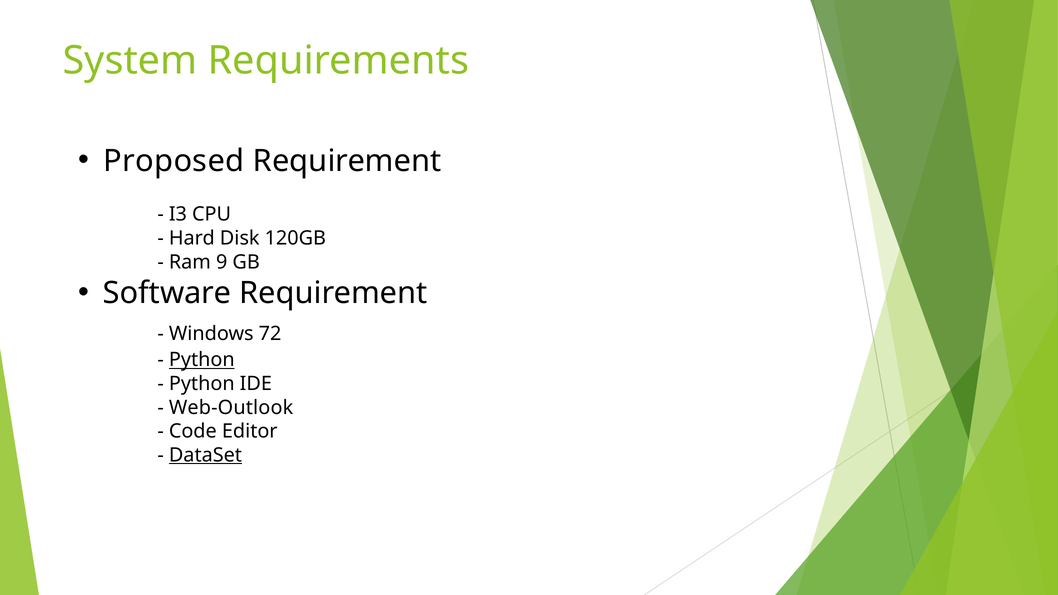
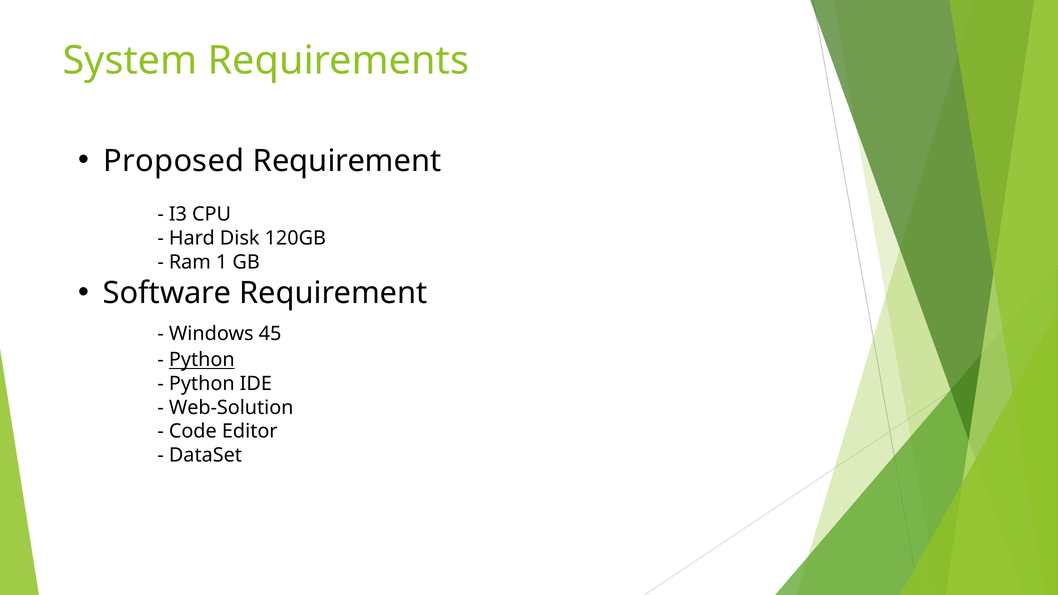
9: 9 -> 1 (222, 262)
72: 72 -> 45 (270, 334)
Web-Outlook: Web-Outlook -> Web-Solution (231, 408)
DataSet underline: present -> none (205, 455)
